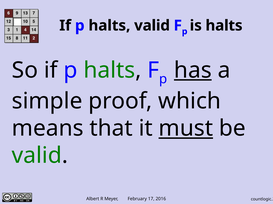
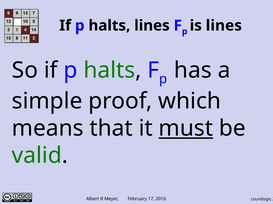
halts valid: valid -> lines (152, 26)
is halts: halts -> lines (224, 26)
has underline: present -> none (193, 70)
